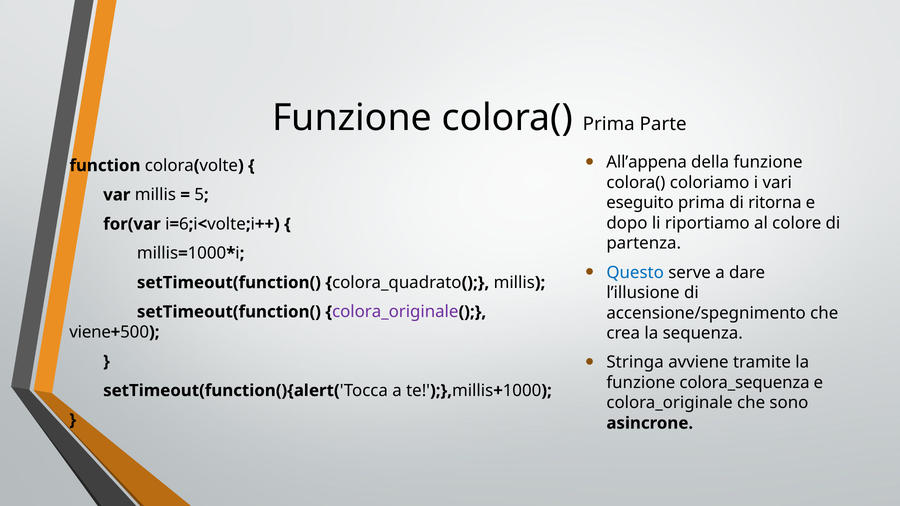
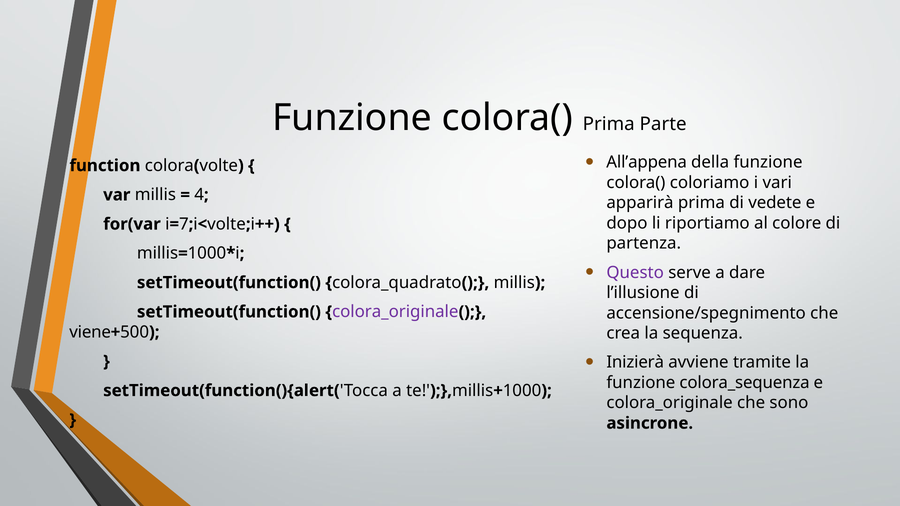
5: 5 -> 4 (199, 195)
eseguito: eseguito -> apparirà (640, 203)
ritorna: ritorna -> vedete (775, 203)
6: 6 -> 7 (184, 224)
Questo colour: blue -> purple (635, 273)
Stringa: Stringa -> Inizierà (635, 363)
